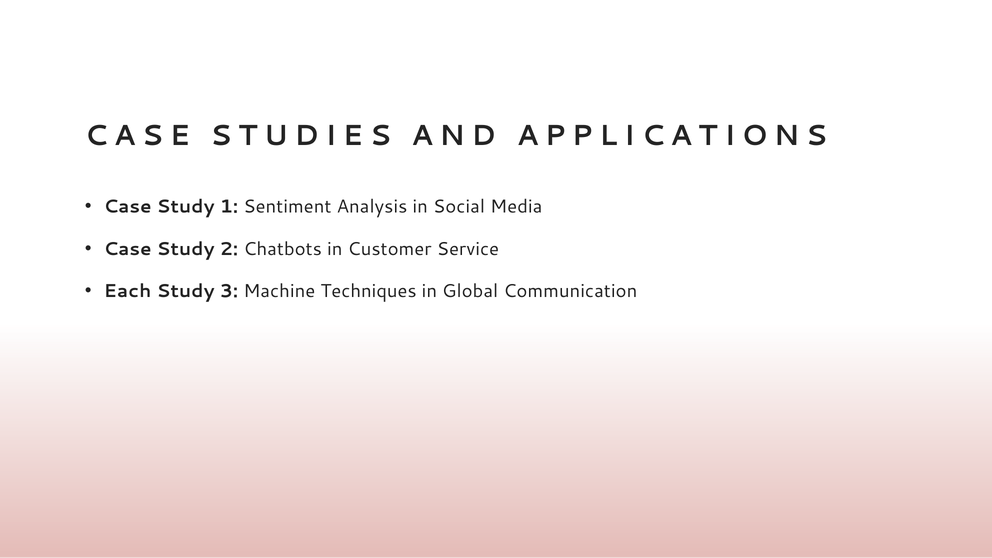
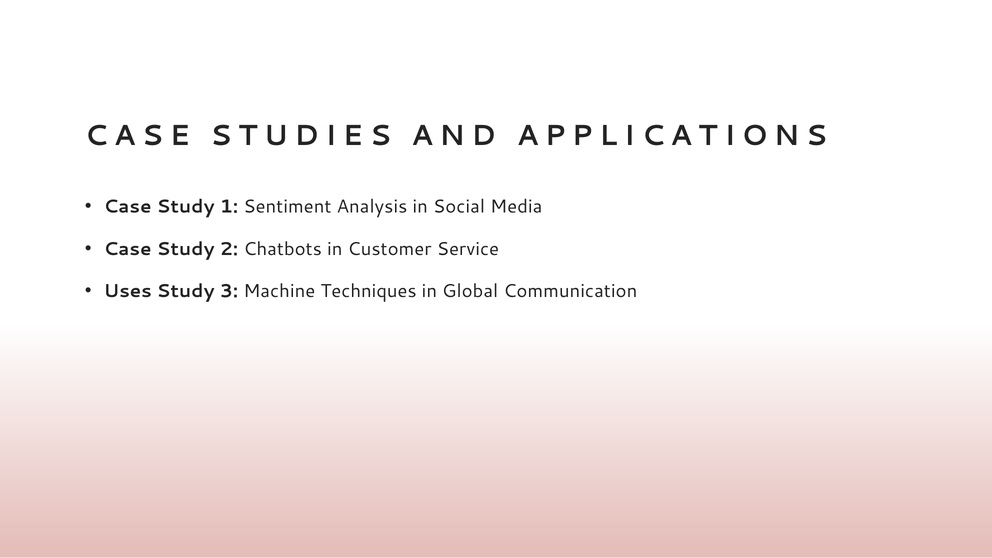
Each: Each -> Uses (128, 291)
